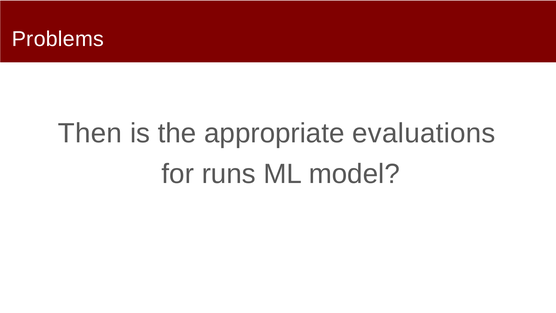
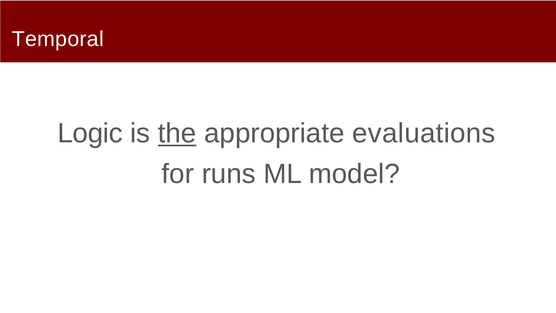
Problems: Problems -> Temporal (58, 39)
Then: Then -> Logic (90, 133)
the underline: none -> present (177, 133)
